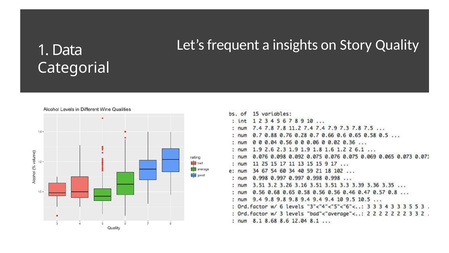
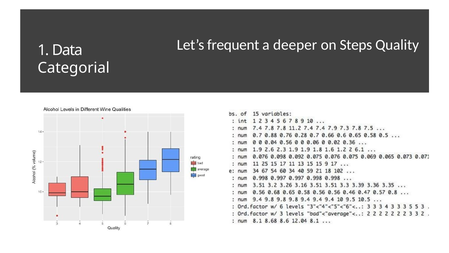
insights: insights -> deeper (295, 45)
Story: Story -> Steps (356, 45)
